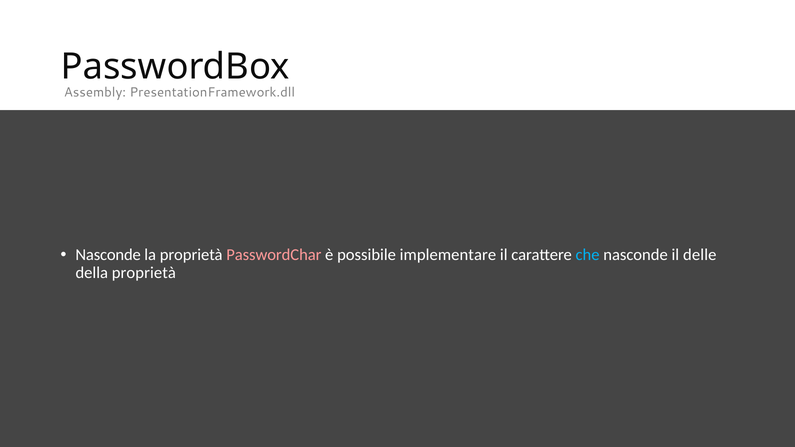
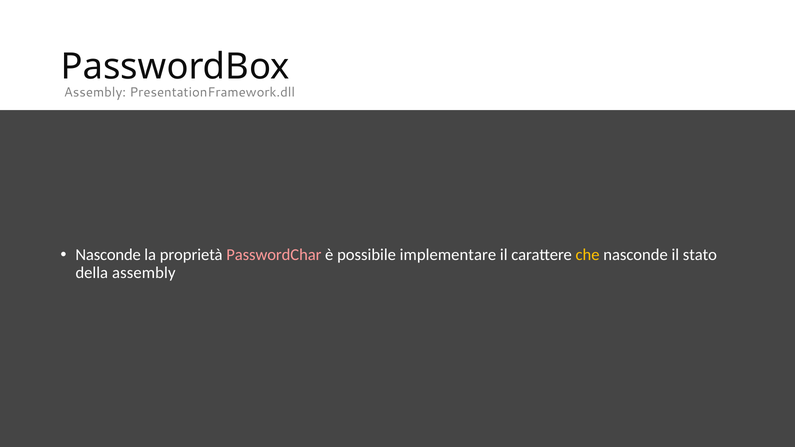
che colour: light blue -> yellow (588, 255)
delle: delle -> stato (700, 255)
della proprietà: proprietà -> assembly (144, 273)
